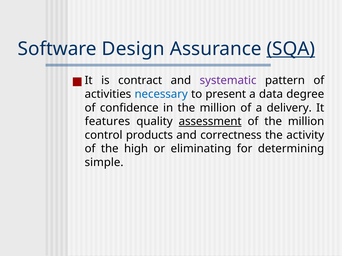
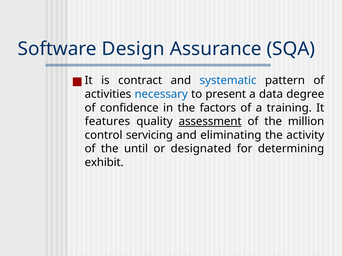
SQA underline: present -> none (291, 49)
systematic colour: purple -> blue (228, 81)
in the million: million -> factors (218, 108)
delivery: delivery -> training (289, 108)
products: products -> servicing (149, 135)
correctness: correctness -> eliminating (231, 135)
high: high -> until (136, 149)
eliminating: eliminating -> designated (201, 149)
simple: simple -> exhibit (104, 163)
